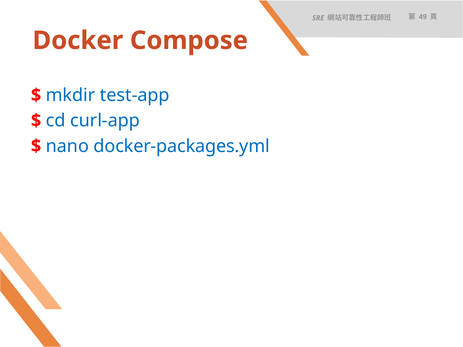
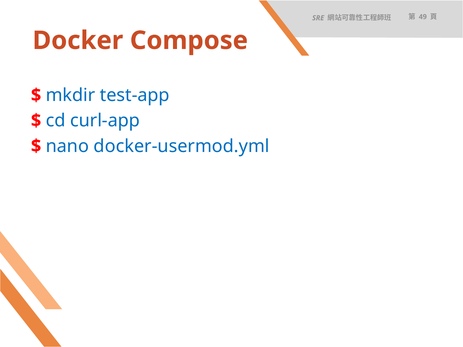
docker-packages.yml: docker-packages.yml -> docker-usermod.yml (182, 146)
